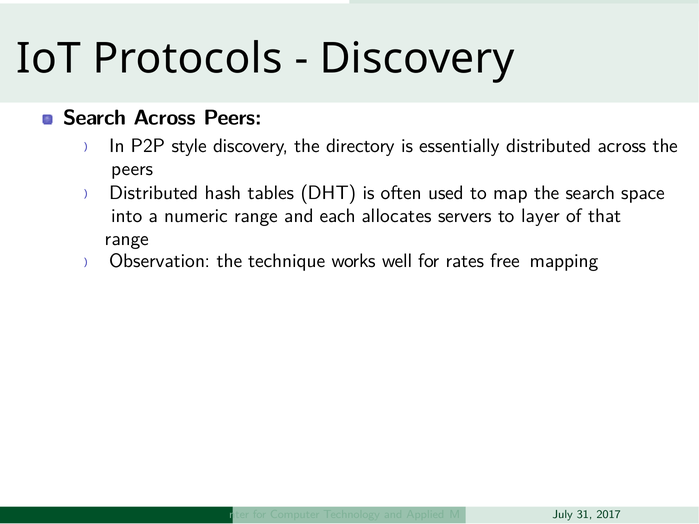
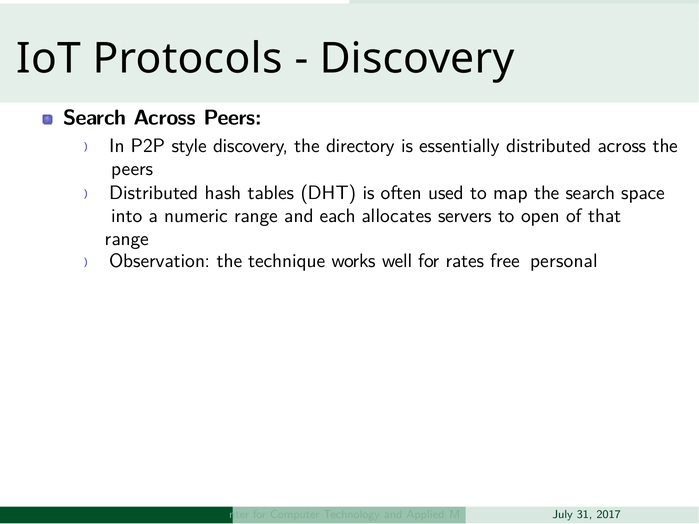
layer: layer -> open (541, 216)
mapping: mapping -> personal (564, 261)
